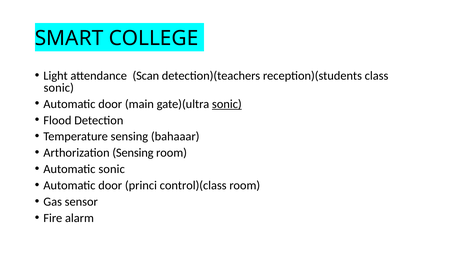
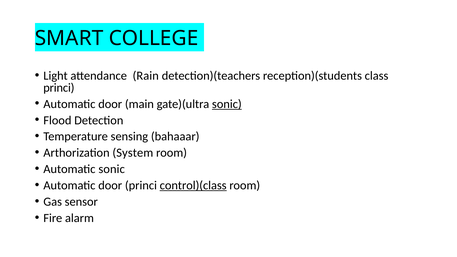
Scan: Scan -> Rain (146, 76)
sonic: sonic -> princi (59, 88)
Arthorization Sensing: Sensing -> System (133, 153)
control)(class underline: none -> present (193, 186)
